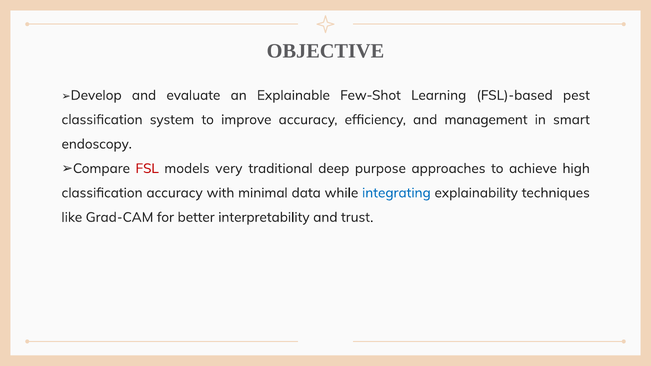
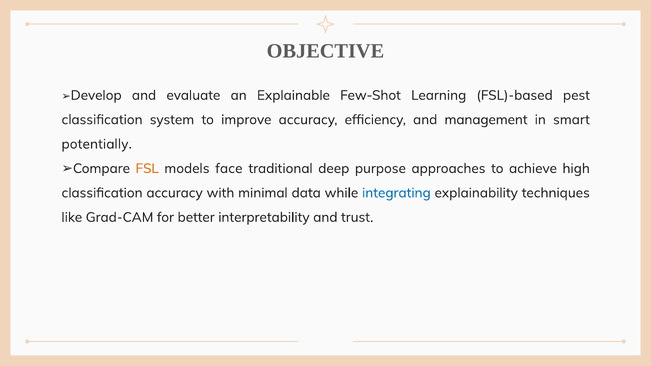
endoscopy: endoscopy -> potentially (97, 144)
FSL colour: red -> orange (147, 169)
very: very -> face (229, 169)
